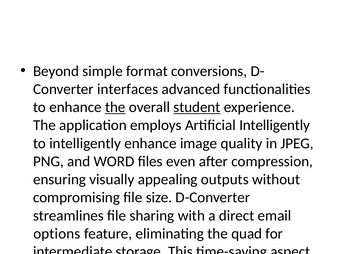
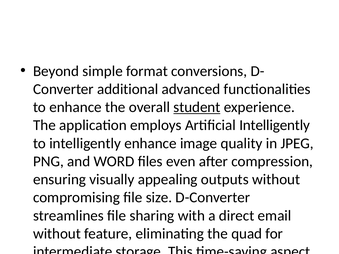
interfaces: interfaces -> additional (128, 89)
the underline: present -> none (115, 107)
options: options -> without (57, 234)
